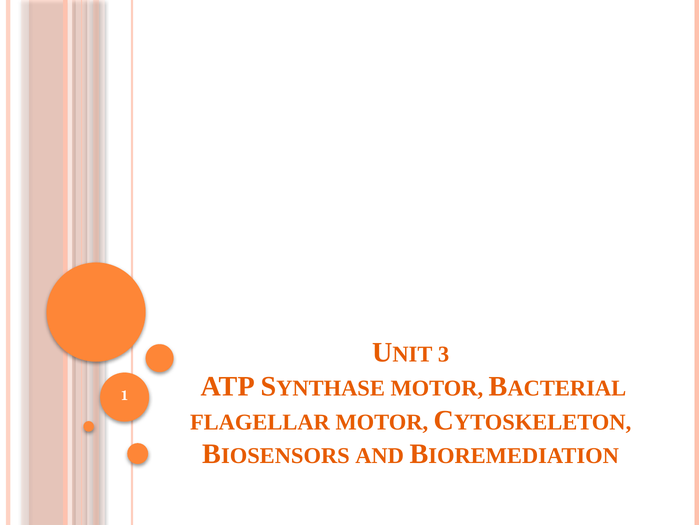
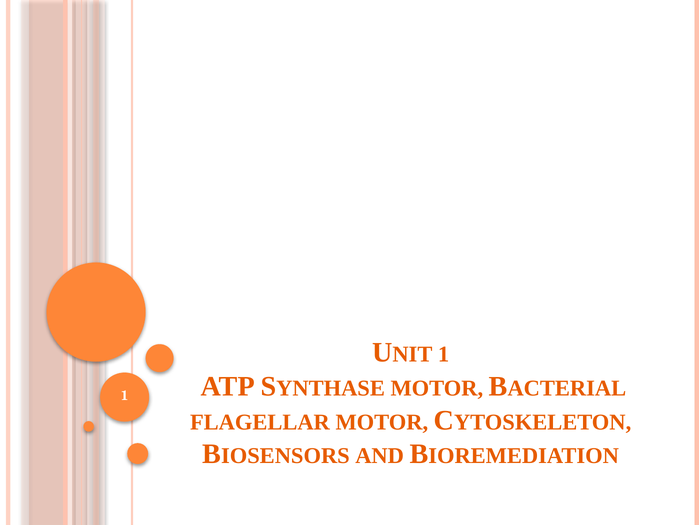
3: 3 -> 1 (444, 354)
